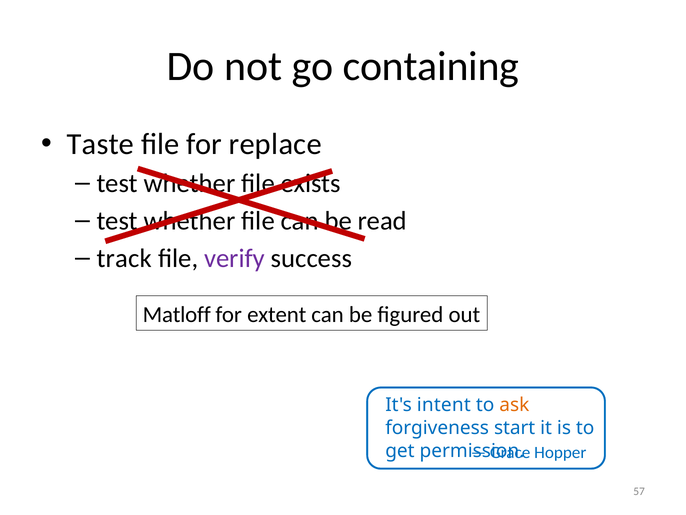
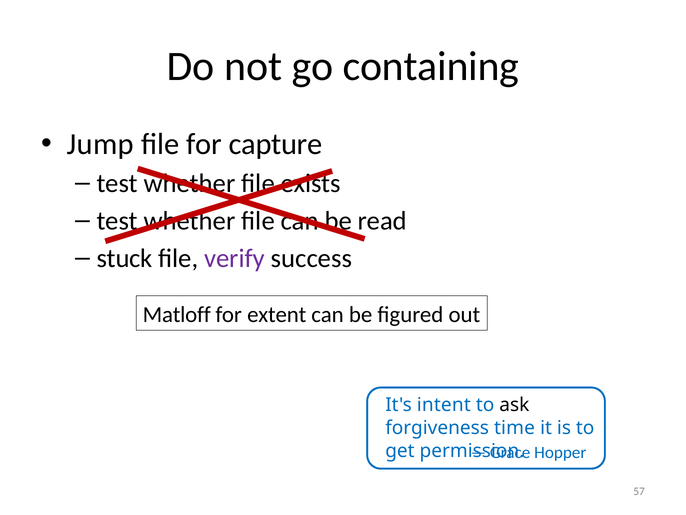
Taste: Taste -> Jump (100, 144)
replace: replace -> capture (276, 144)
track: track -> stuck (125, 258)
ask colour: orange -> black (514, 405)
start: start -> time (514, 428)
